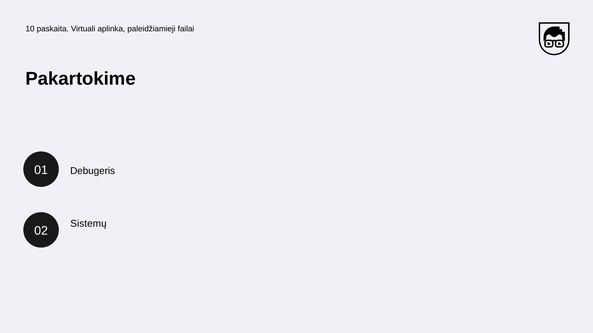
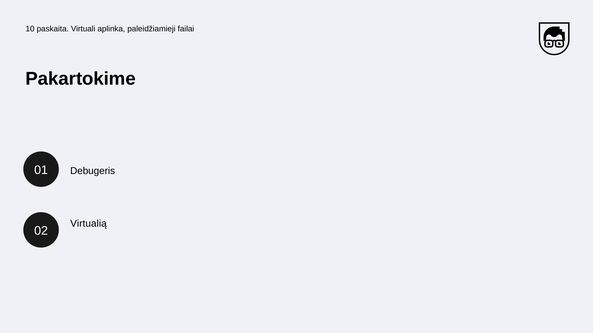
Sistemų: Sistemų -> Virtualią (89, 224)
